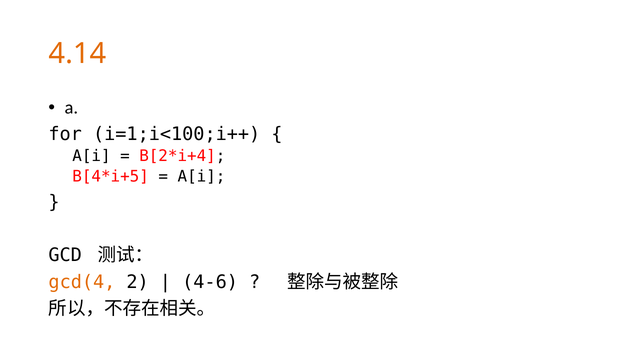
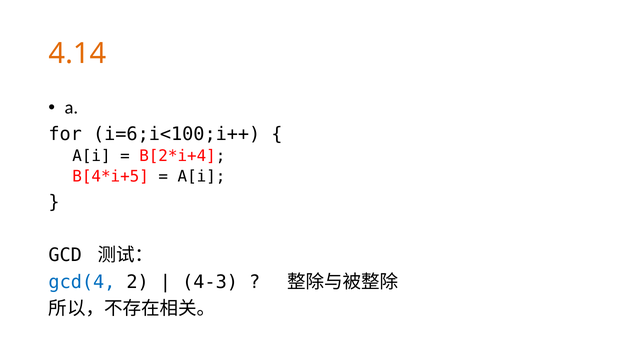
i=1;i<100;i++: i=1;i<100;i++ -> i=6;i<100;i++ (177, 134)
gcd(4 colour: orange -> blue (82, 282)
4-6: 4-6 -> 4-3 (210, 282)
